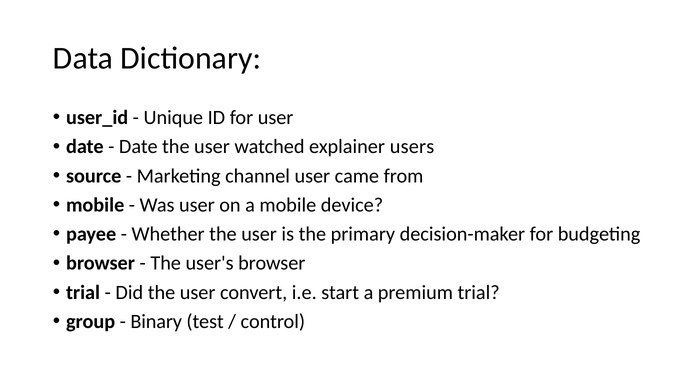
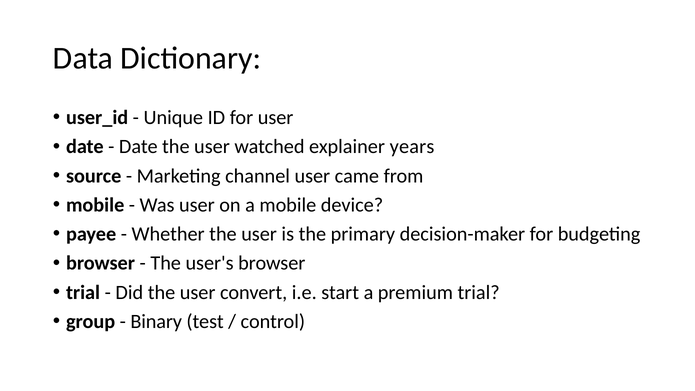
users: users -> years (412, 147)
